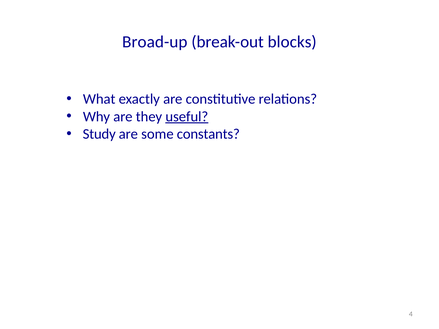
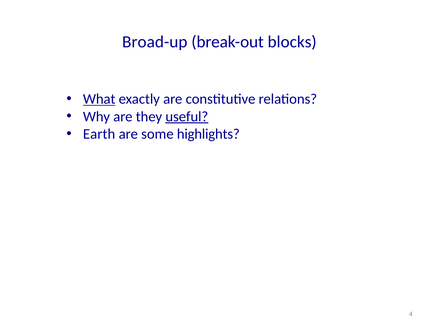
What underline: none -> present (99, 99)
Study: Study -> Earth (99, 134)
constants: constants -> highlights (208, 134)
